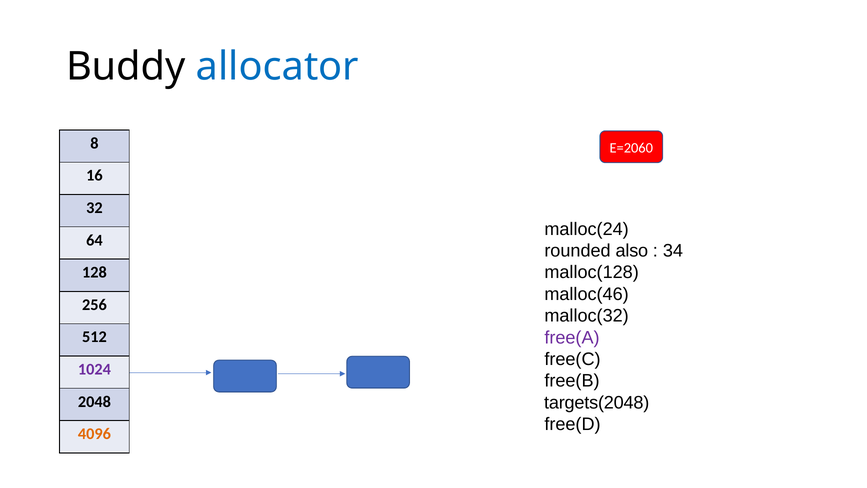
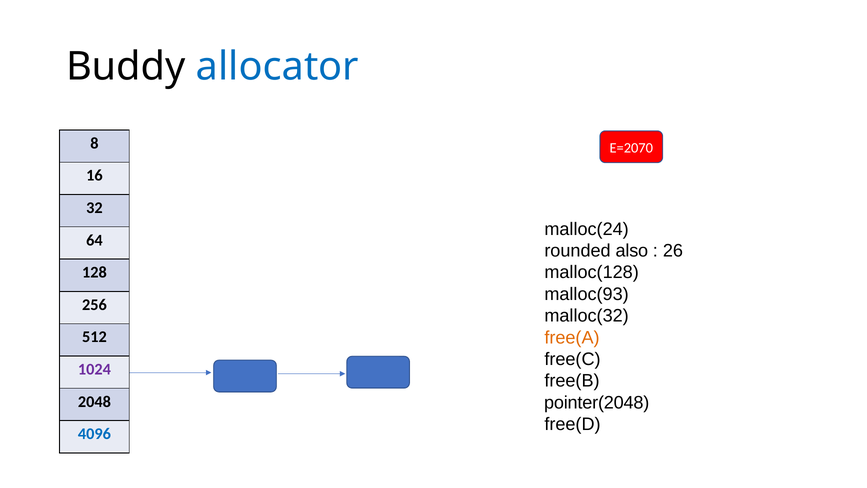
E=2060: E=2060 -> E=2070 (631, 148)
34: 34 -> 26 (673, 251)
malloc(46: malloc(46 -> malloc(93 (587, 294)
free(A colour: purple -> orange (572, 337)
targets(2048: targets(2048 -> pointer(2048 (597, 402)
4096 colour: orange -> blue (94, 434)
